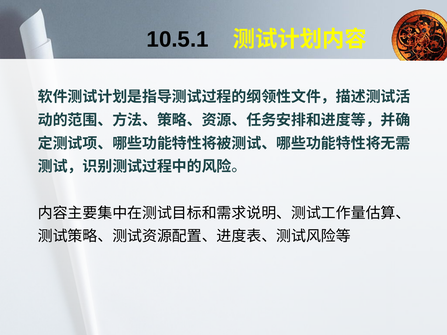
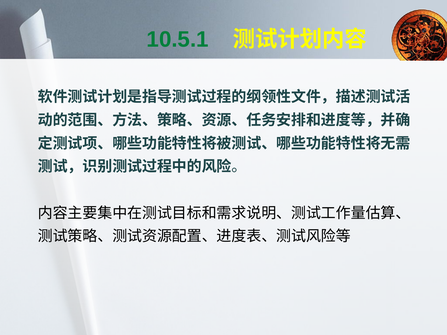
10.5.1 colour: black -> green (178, 39)
